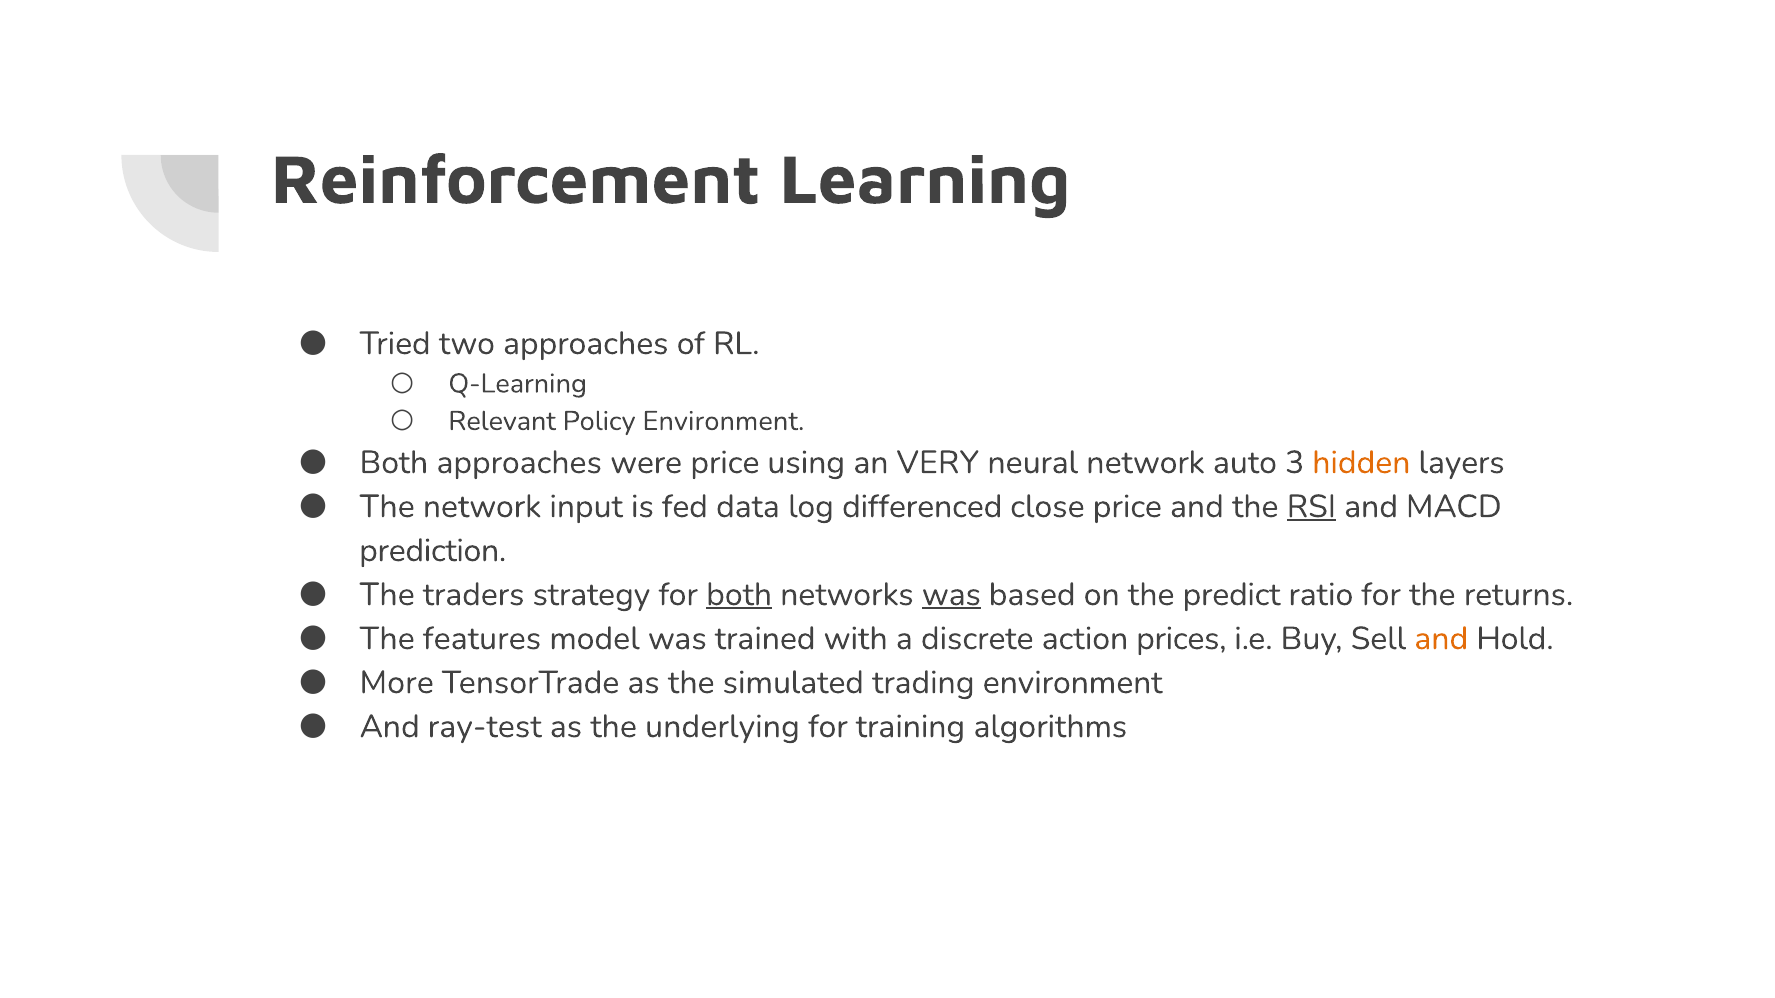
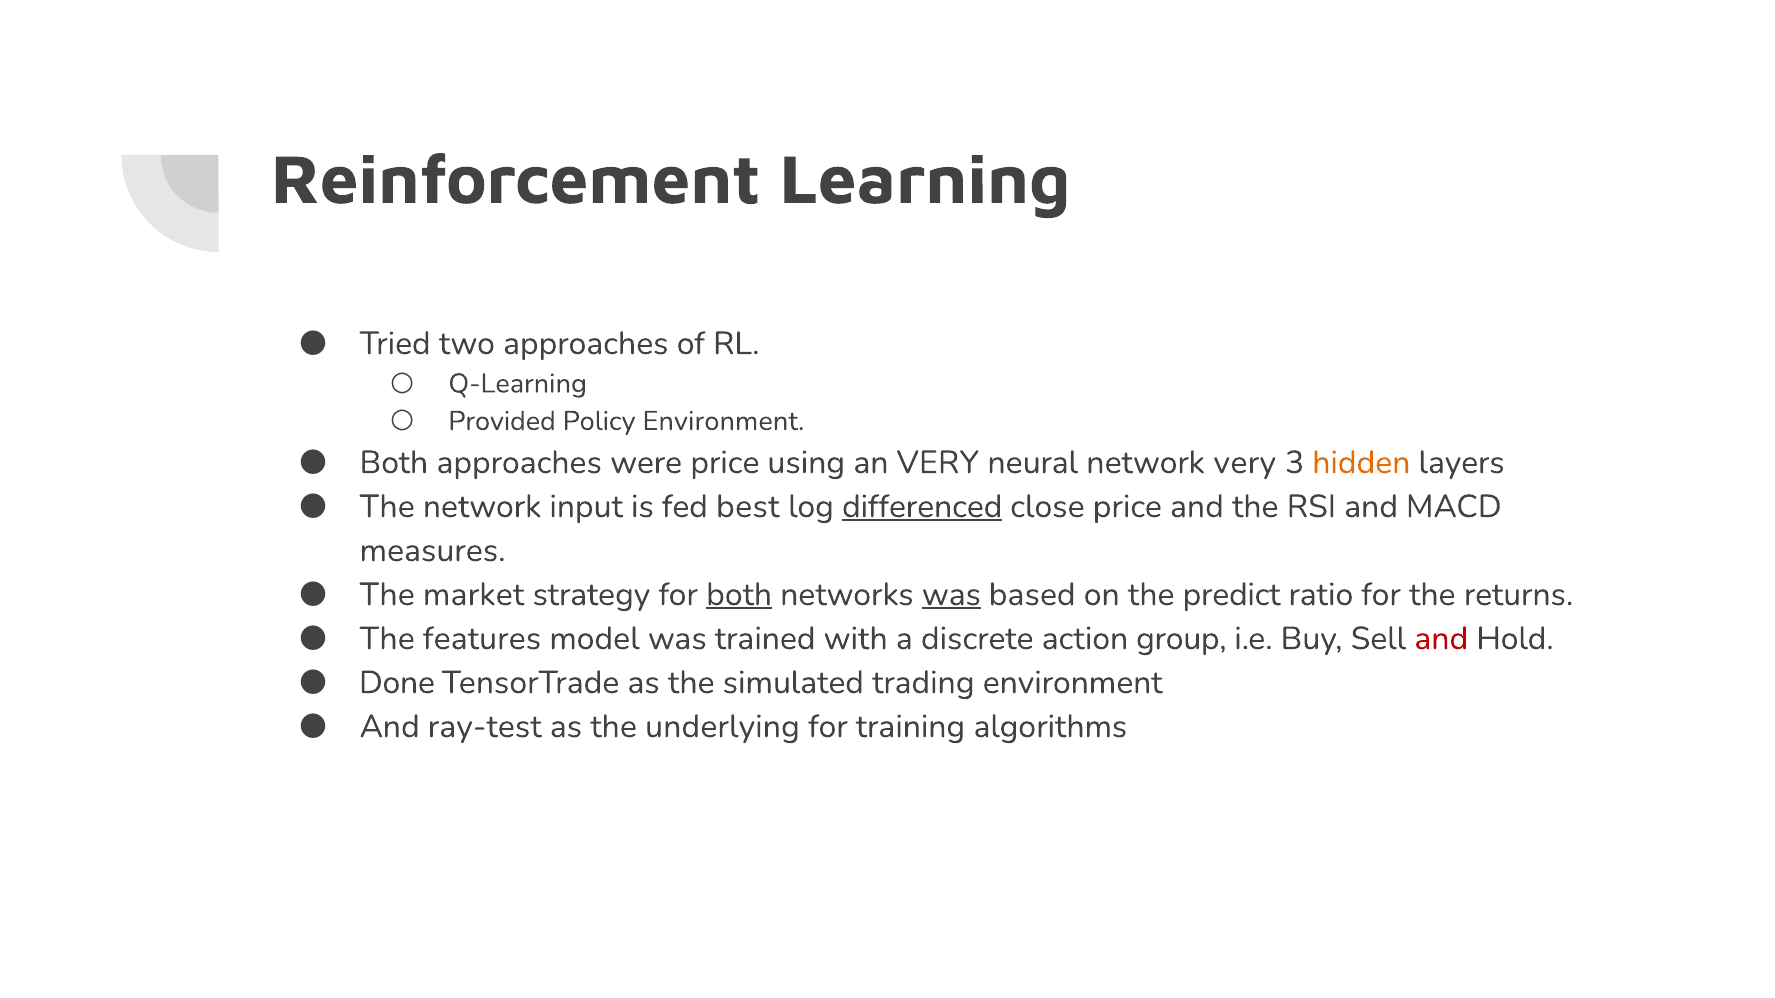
Relevant: Relevant -> Provided (502, 421)
network auto: auto -> very (1245, 463)
data: data -> best (748, 507)
differenced underline: none -> present (922, 507)
RSI underline: present -> none (1311, 507)
prediction: prediction -> measures (433, 551)
traders: traders -> market (474, 595)
prices: prices -> group (1181, 639)
and colour: orange -> red (1441, 639)
More: More -> Done (397, 683)
